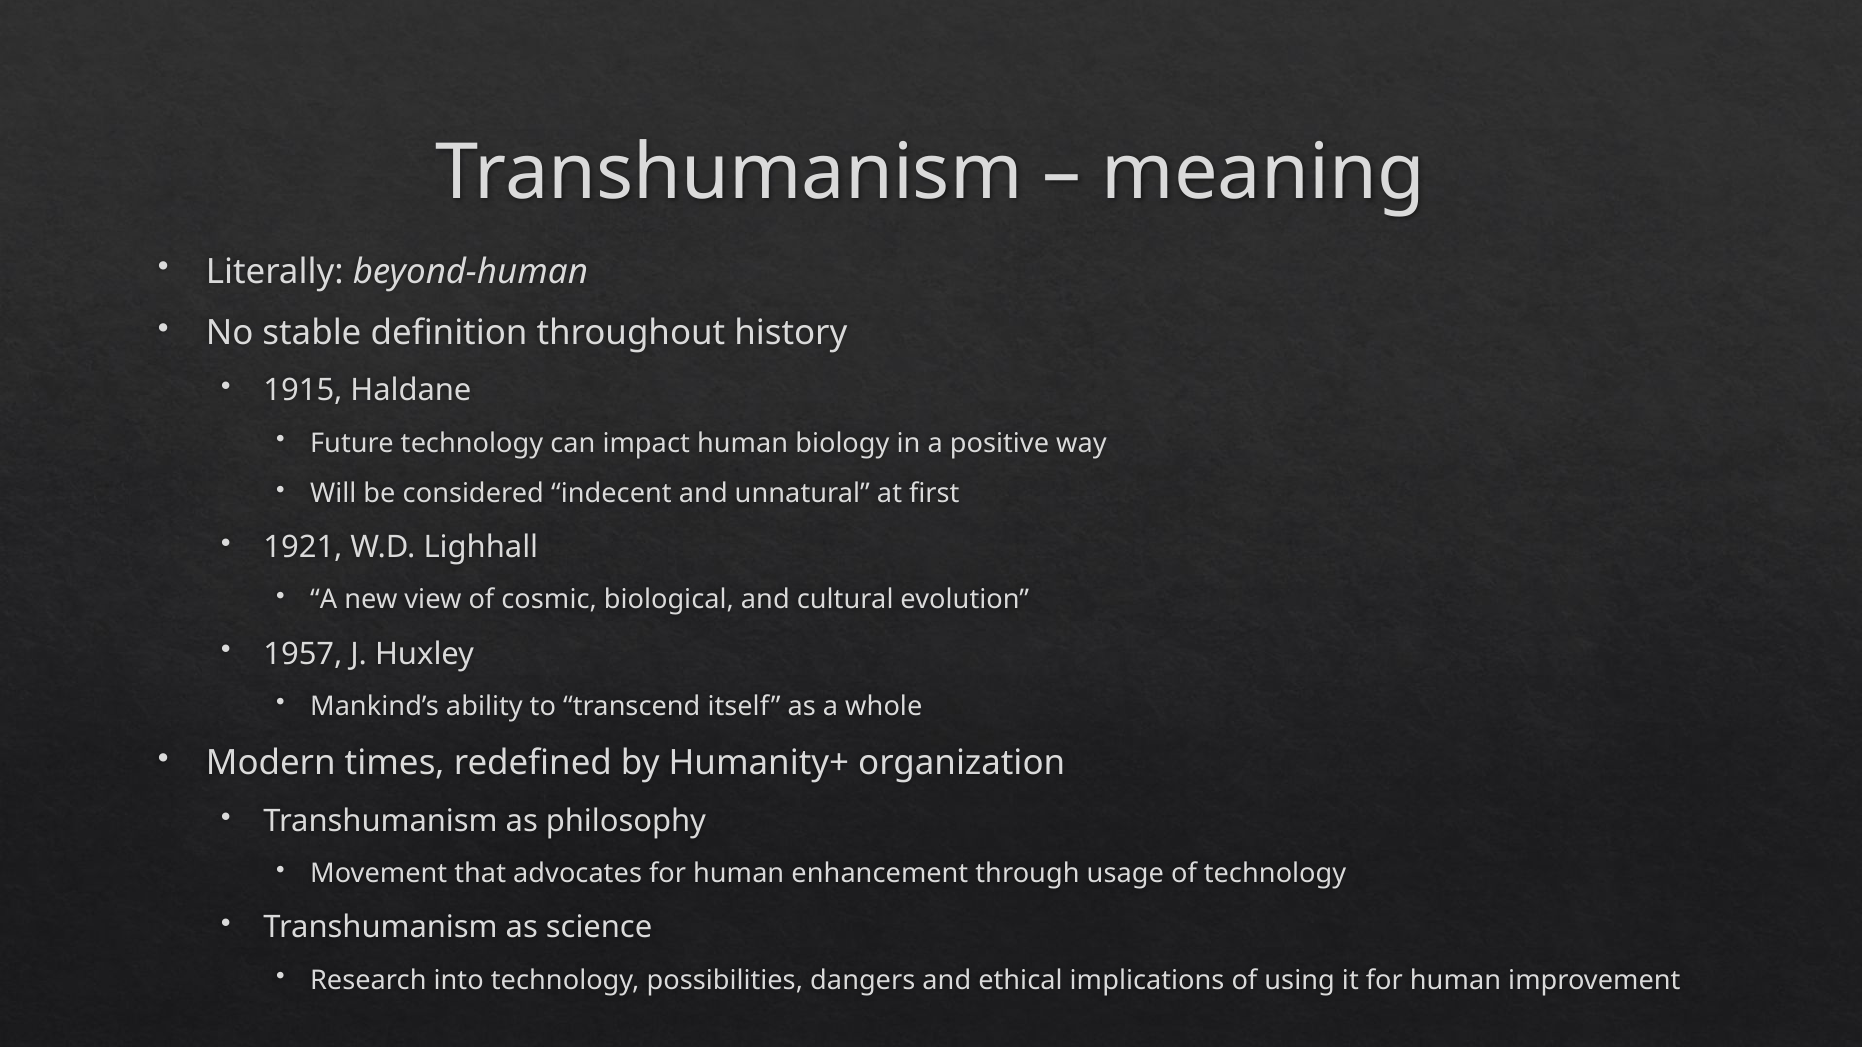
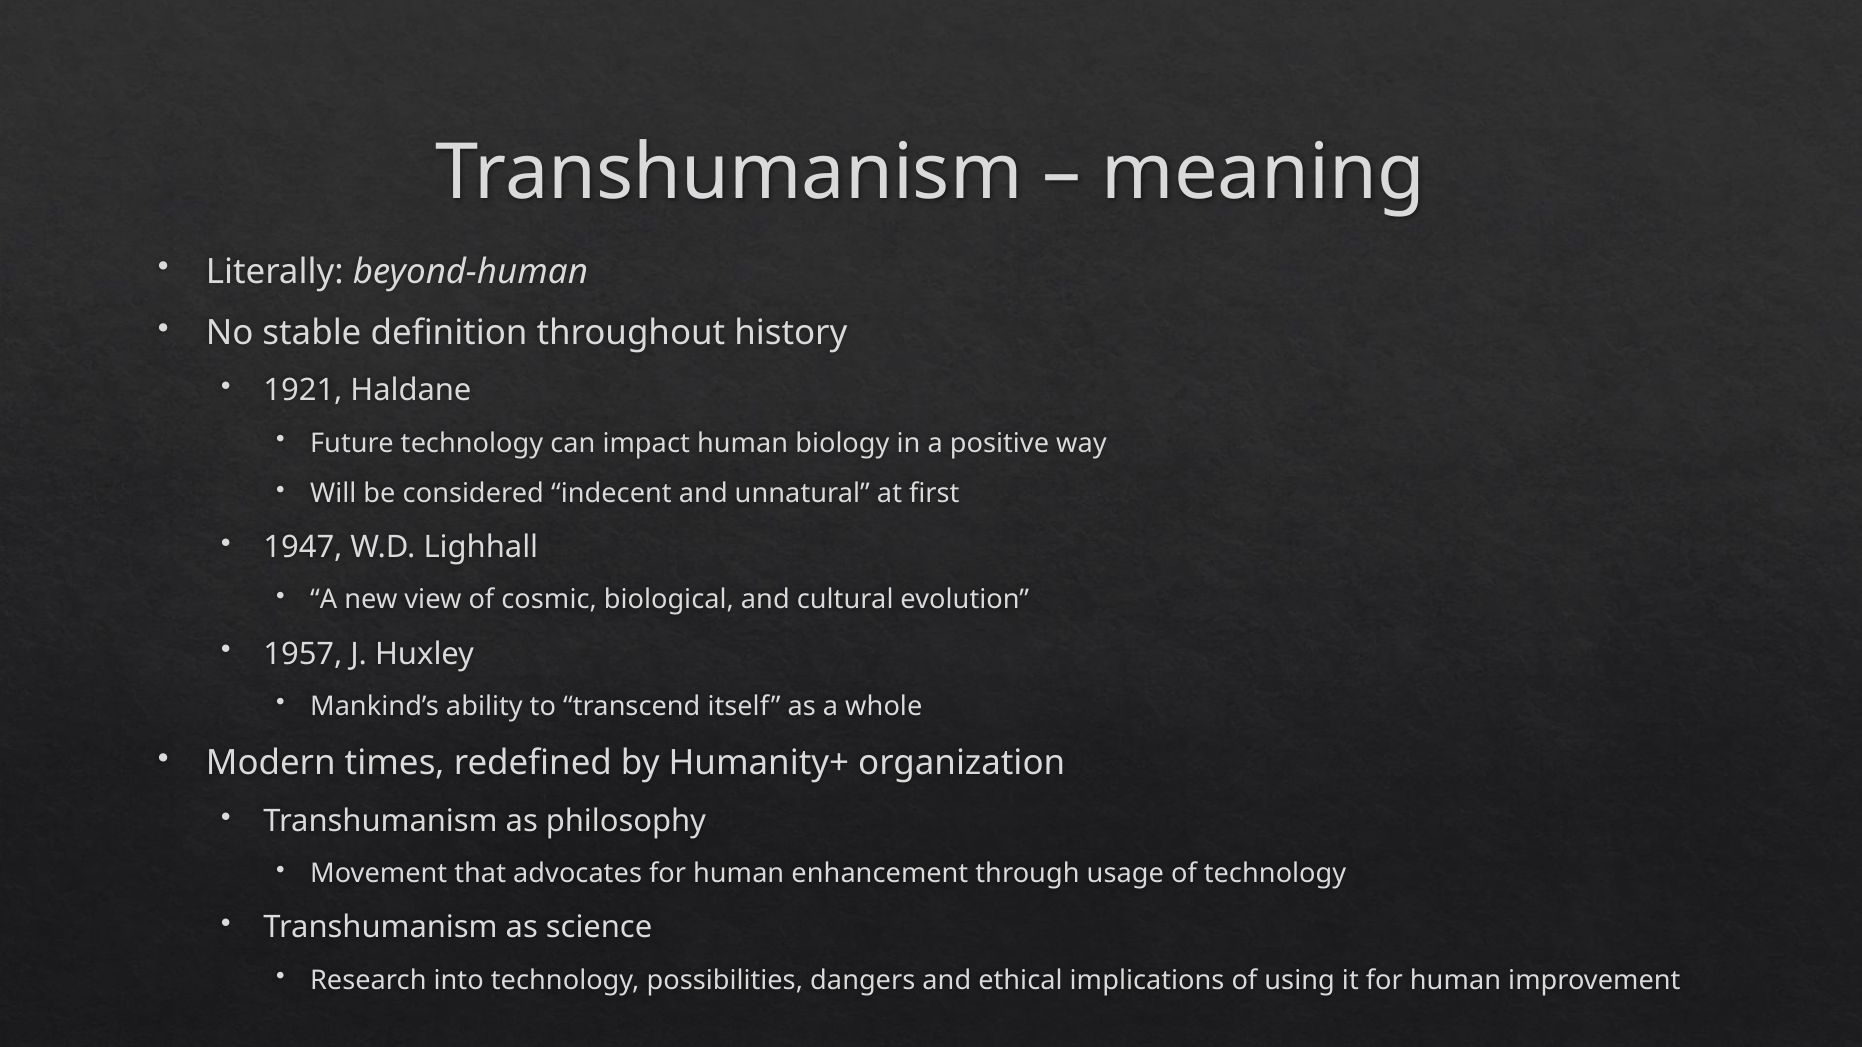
1915: 1915 -> 1921 (303, 391)
1921: 1921 -> 1947 (303, 548)
